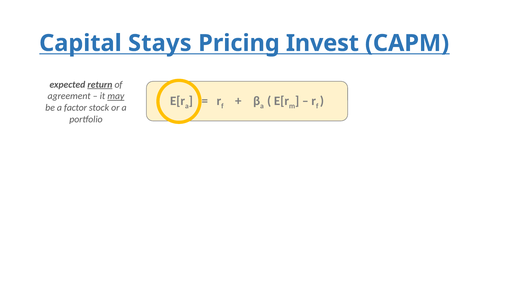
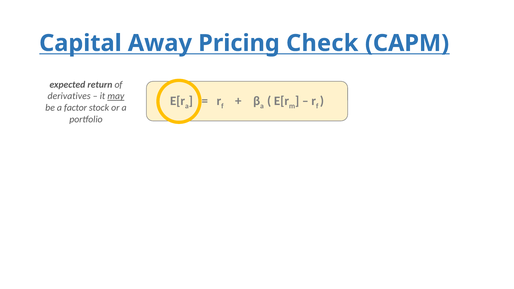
Stays: Stays -> Away (160, 43)
Invest: Invest -> Check (322, 43)
return underline: present -> none (100, 85)
agreement: agreement -> derivatives (69, 96)
